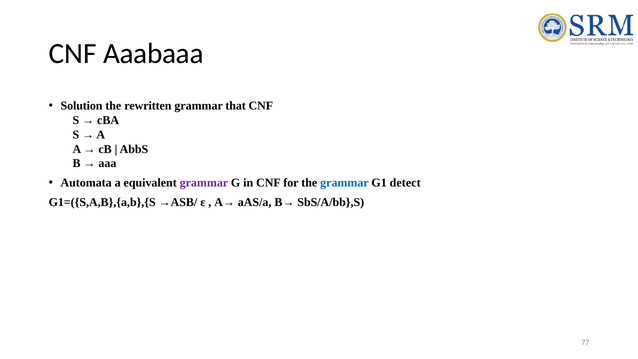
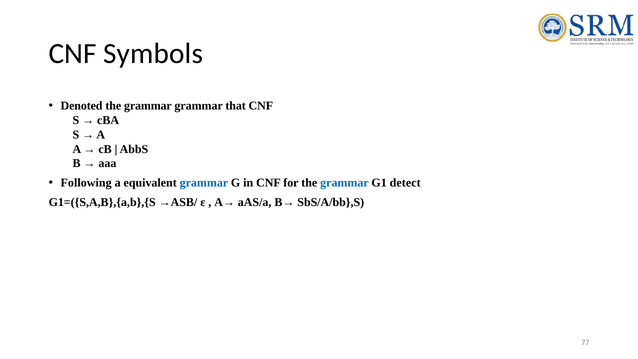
Aaabaaa: Aaabaaa -> Symbols (153, 54)
Solution: Solution -> Denoted (82, 106)
rewritten: rewritten -> grammar (148, 106)
Automata: Automata -> Following (86, 183)
grammar colour: purple -> blue (204, 183)
